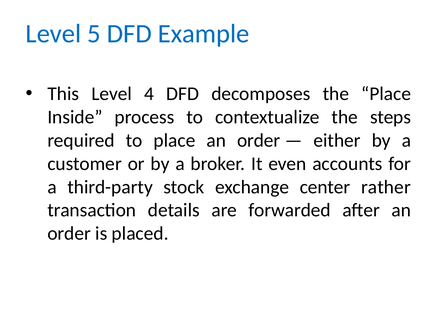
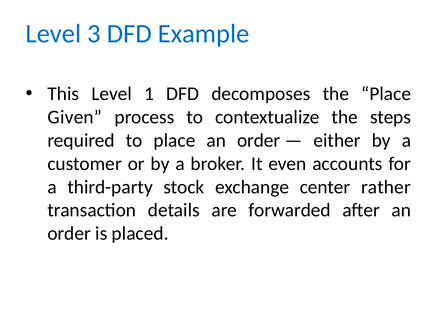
5: 5 -> 3 (94, 34)
4: 4 -> 1 (149, 94)
Inside: Inside -> Given (75, 117)
